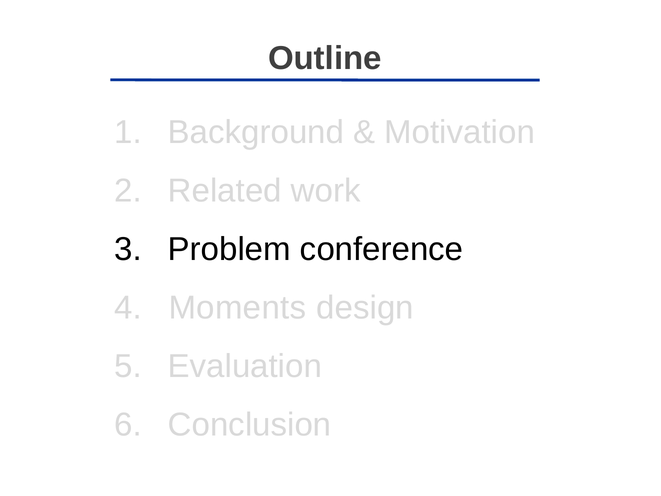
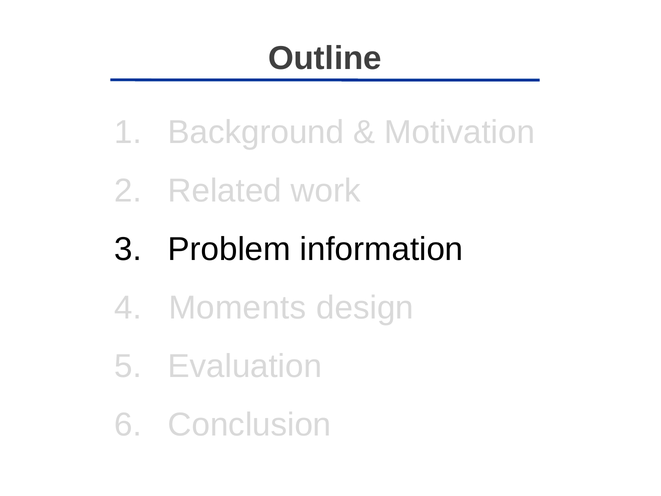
conference: conference -> information (382, 249)
